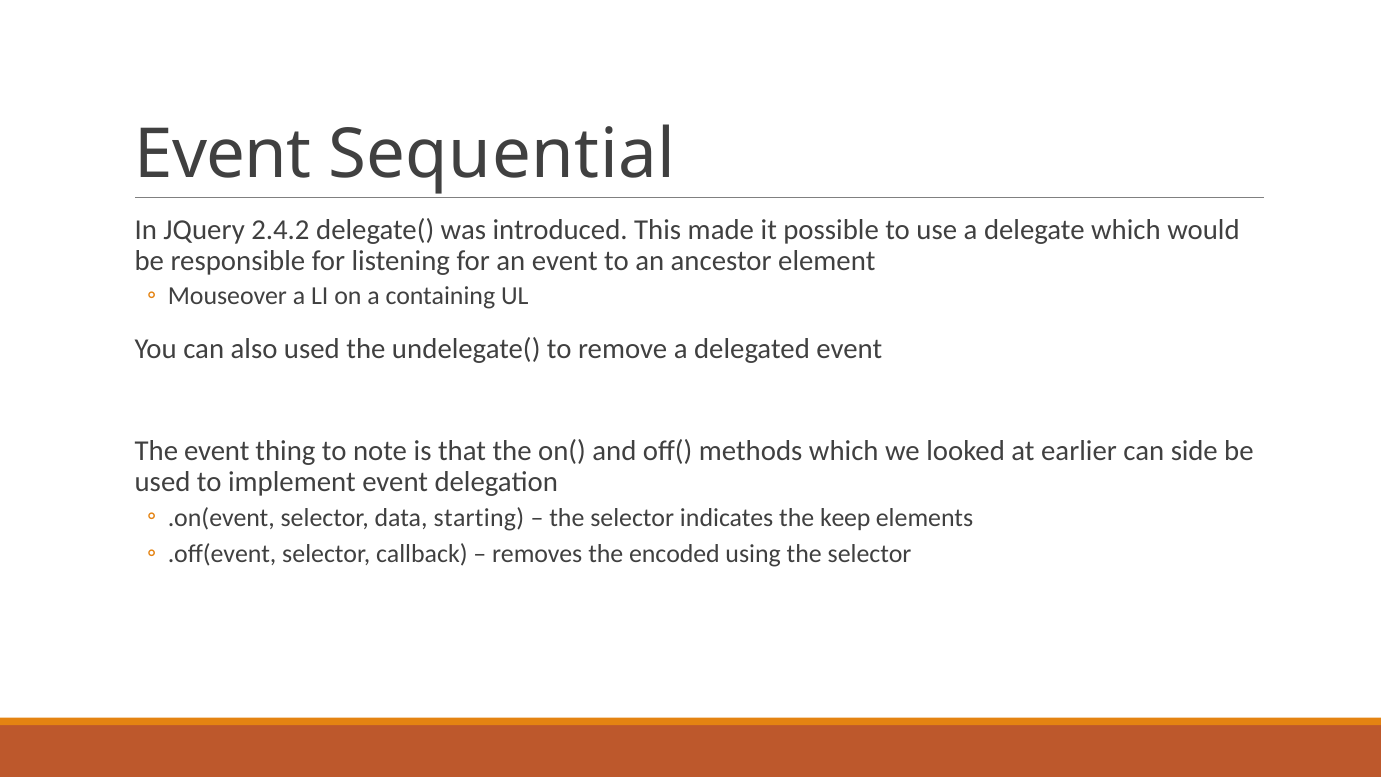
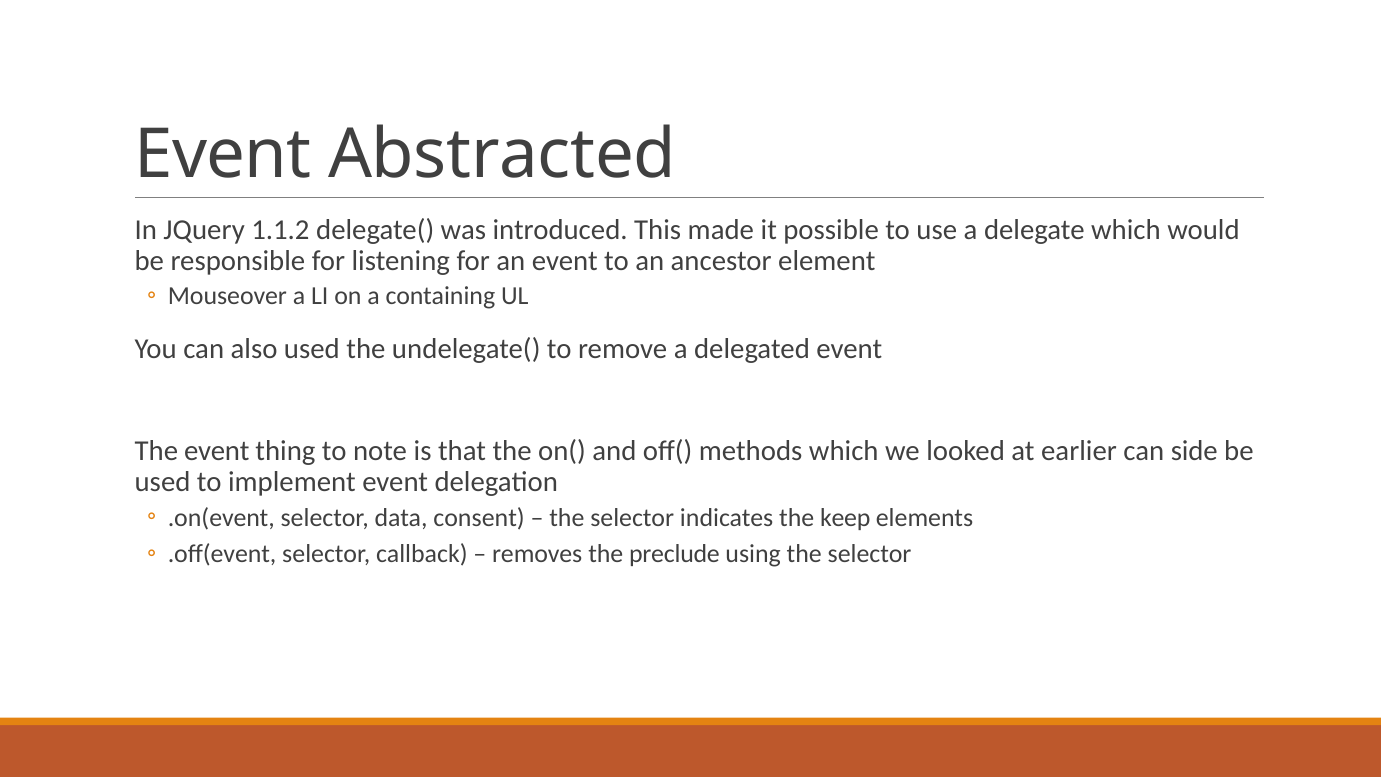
Sequential: Sequential -> Abstracted (502, 155)
2.4.2: 2.4.2 -> 1.1.2 (280, 230)
starting: starting -> consent (479, 517)
encoded: encoded -> preclude (674, 554)
